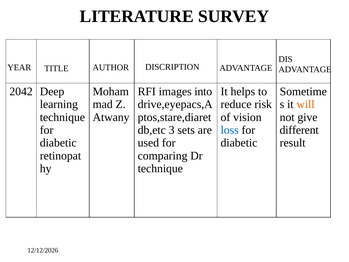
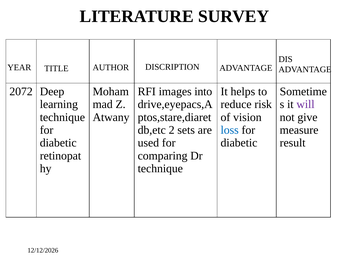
2042: 2042 -> 2072 (21, 91)
will colour: orange -> purple (306, 104)
3: 3 -> 2 (172, 130)
different: different -> measure (299, 130)
